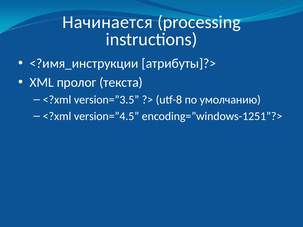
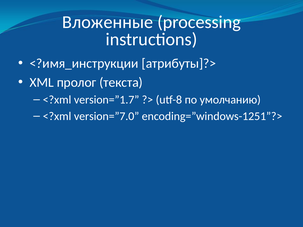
Начинается: Начинается -> Вложенные (108, 22)
version=”3.5: version=”3.5 -> version=”1.7 (107, 100)
version=”4.5: version=”4.5 -> version=”7.0 (107, 116)
